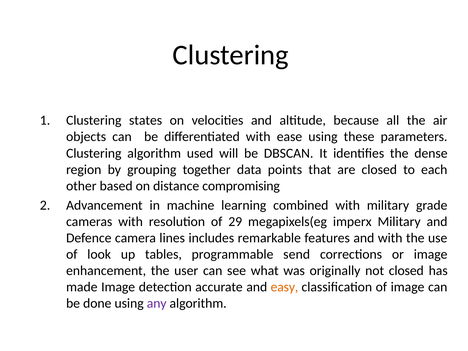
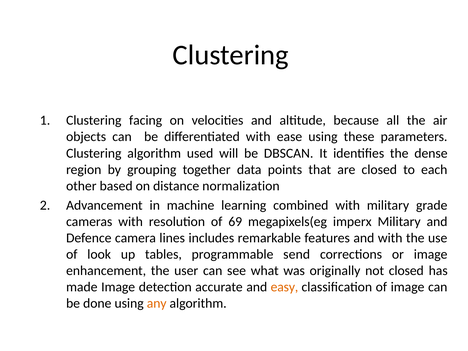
states: states -> facing (146, 120)
compromising: compromising -> normalization (241, 186)
29: 29 -> 69 (235, 222)
any colour: purple -> orange (157, 303)
